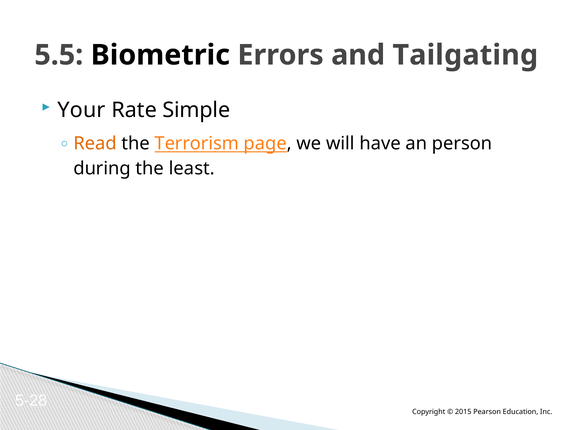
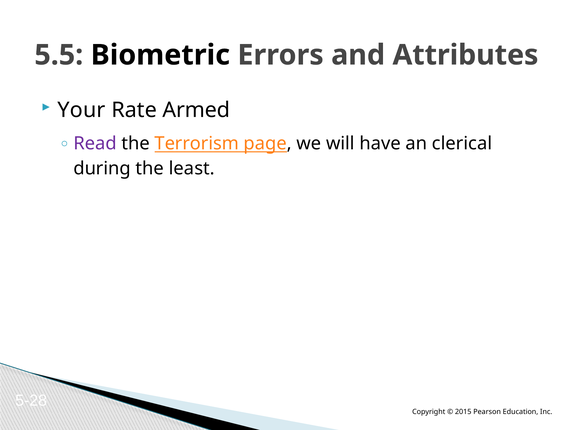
Tailgating: Tailgating -> Attributes (465, 55)
Simple: Simple -> Armed (196, 110)
Read colour: orange -> purple (95, 144)
person: person -> clerical (462, 144)
